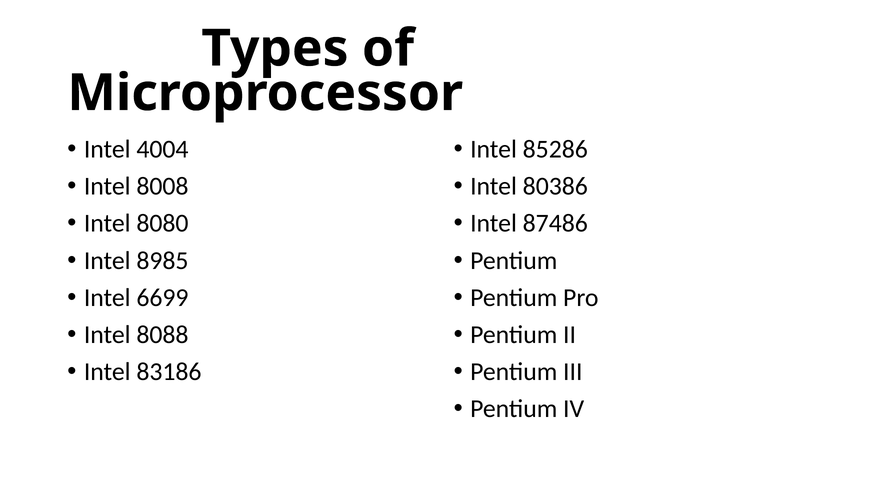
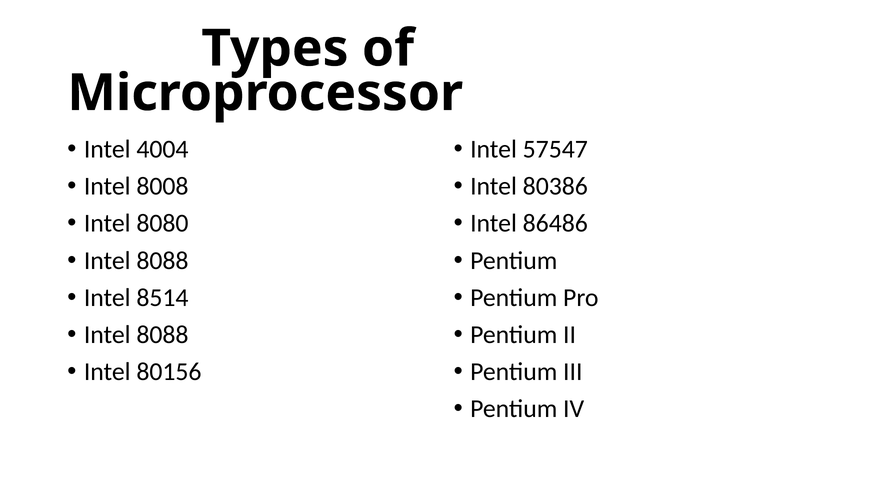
85286: 85286 -> 57547 (555, 149)
87486: 87486 -> 86486 (555, 223)
8985: 8985 -> 8088 (162, 260)
6699: 6699 -> 8514 (162, 297)
83186: 83186 -> 80156 (169, 371)
